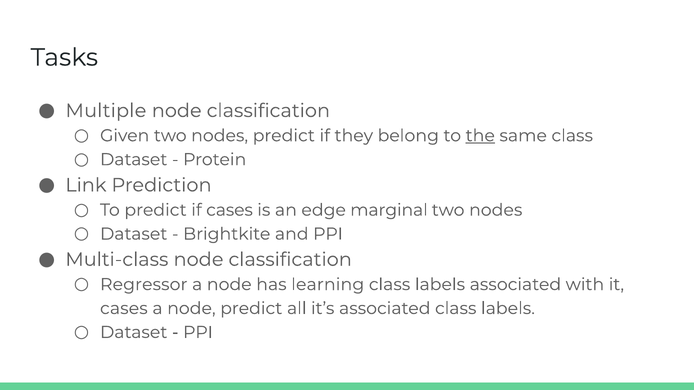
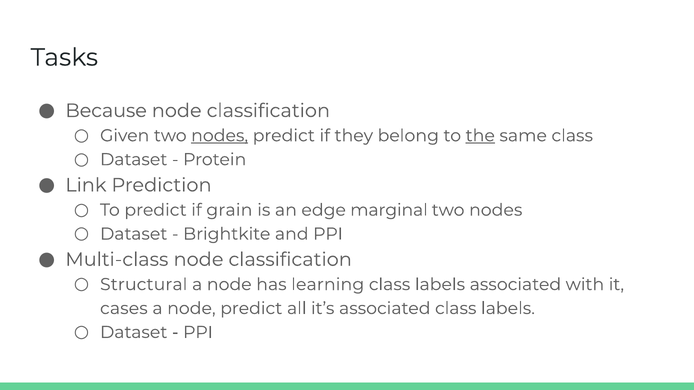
Multiple: Multiple -> Because (106, 111)
nodes underline: none -> present (220, 136)
if cases: cases -> grain (229, 210)
Regressor: Regressor -> Structural (144, 285)
